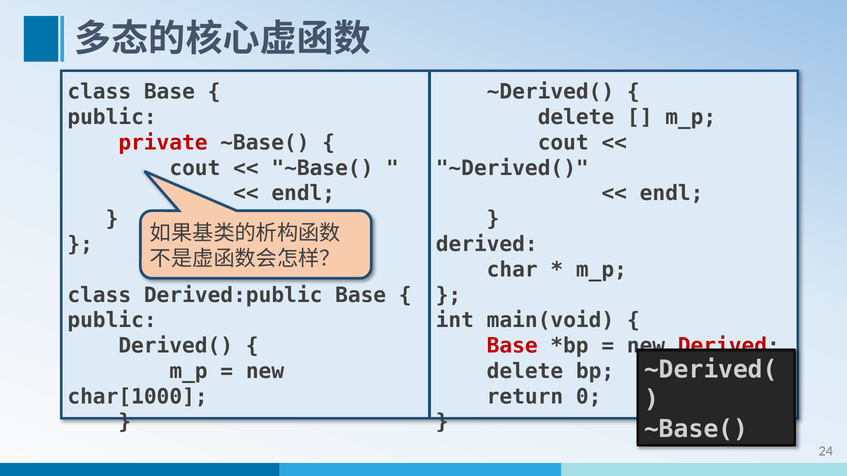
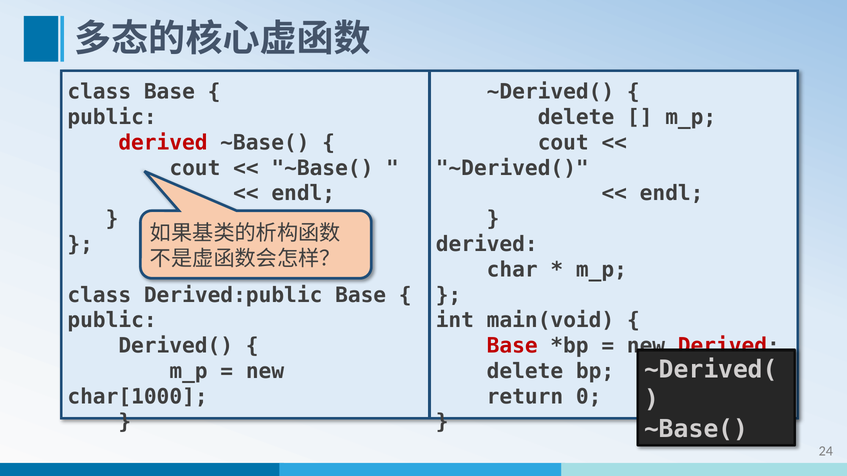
private: private -> derived (163, 143)
